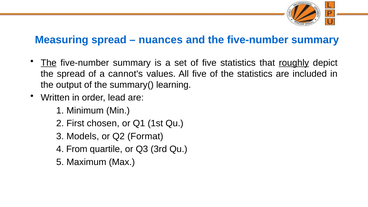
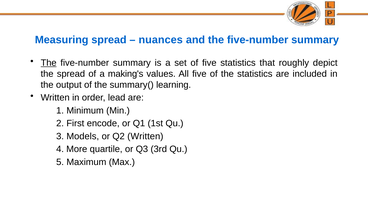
roughly underline: present -> none (294, 63)
cannot's: cannot's -> making's (126, 74)
chosen: chosen -> encode (103, 123)
Q2 Format: Format -> Written (145, 136)
From: From -> More (77, 149)
